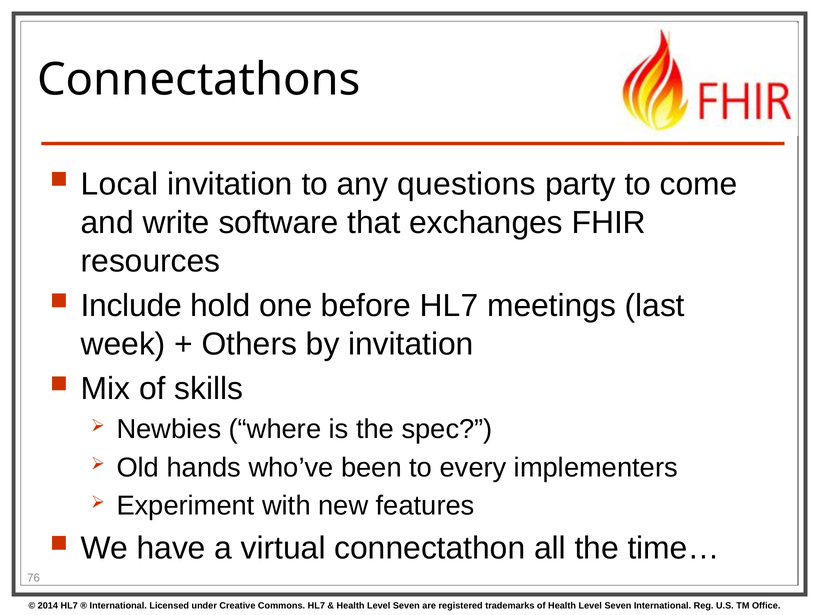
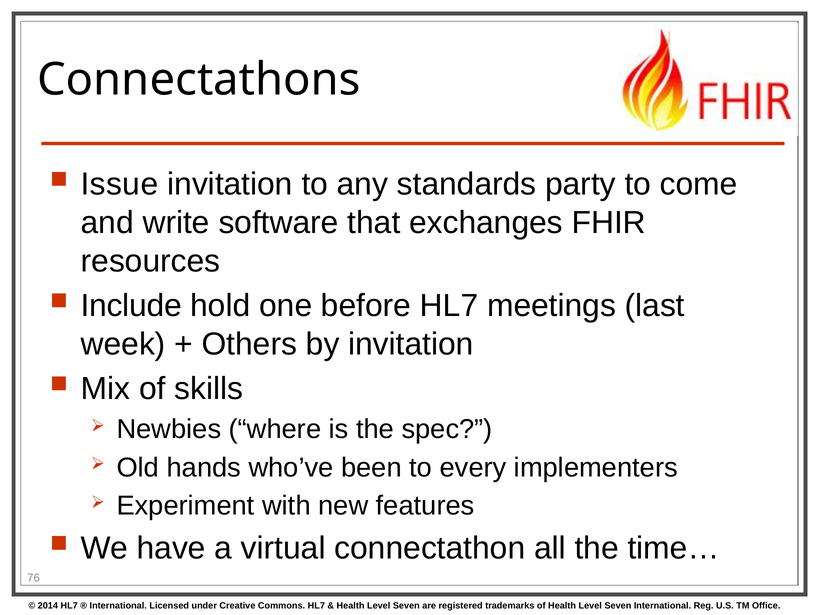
Local: Local -> Issue (120, 184)
questions: questions -> standards (467, 184)
